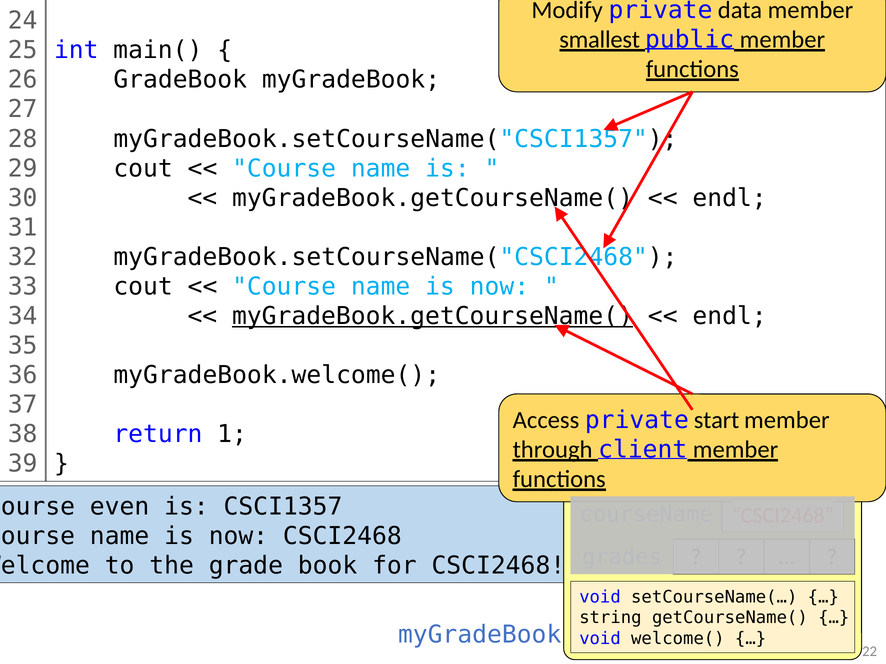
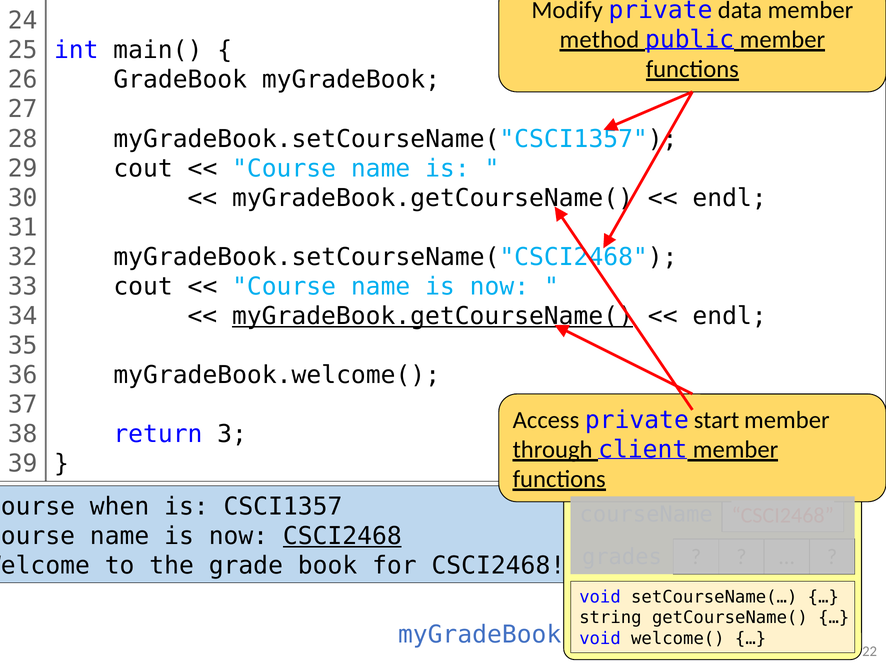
smallest: smallest -> method (599, 40)
1: 1 -> 3 (232, 434)
even: even -> when (120, 507)
CSCI2468 underline: none -> present (342, 536)
